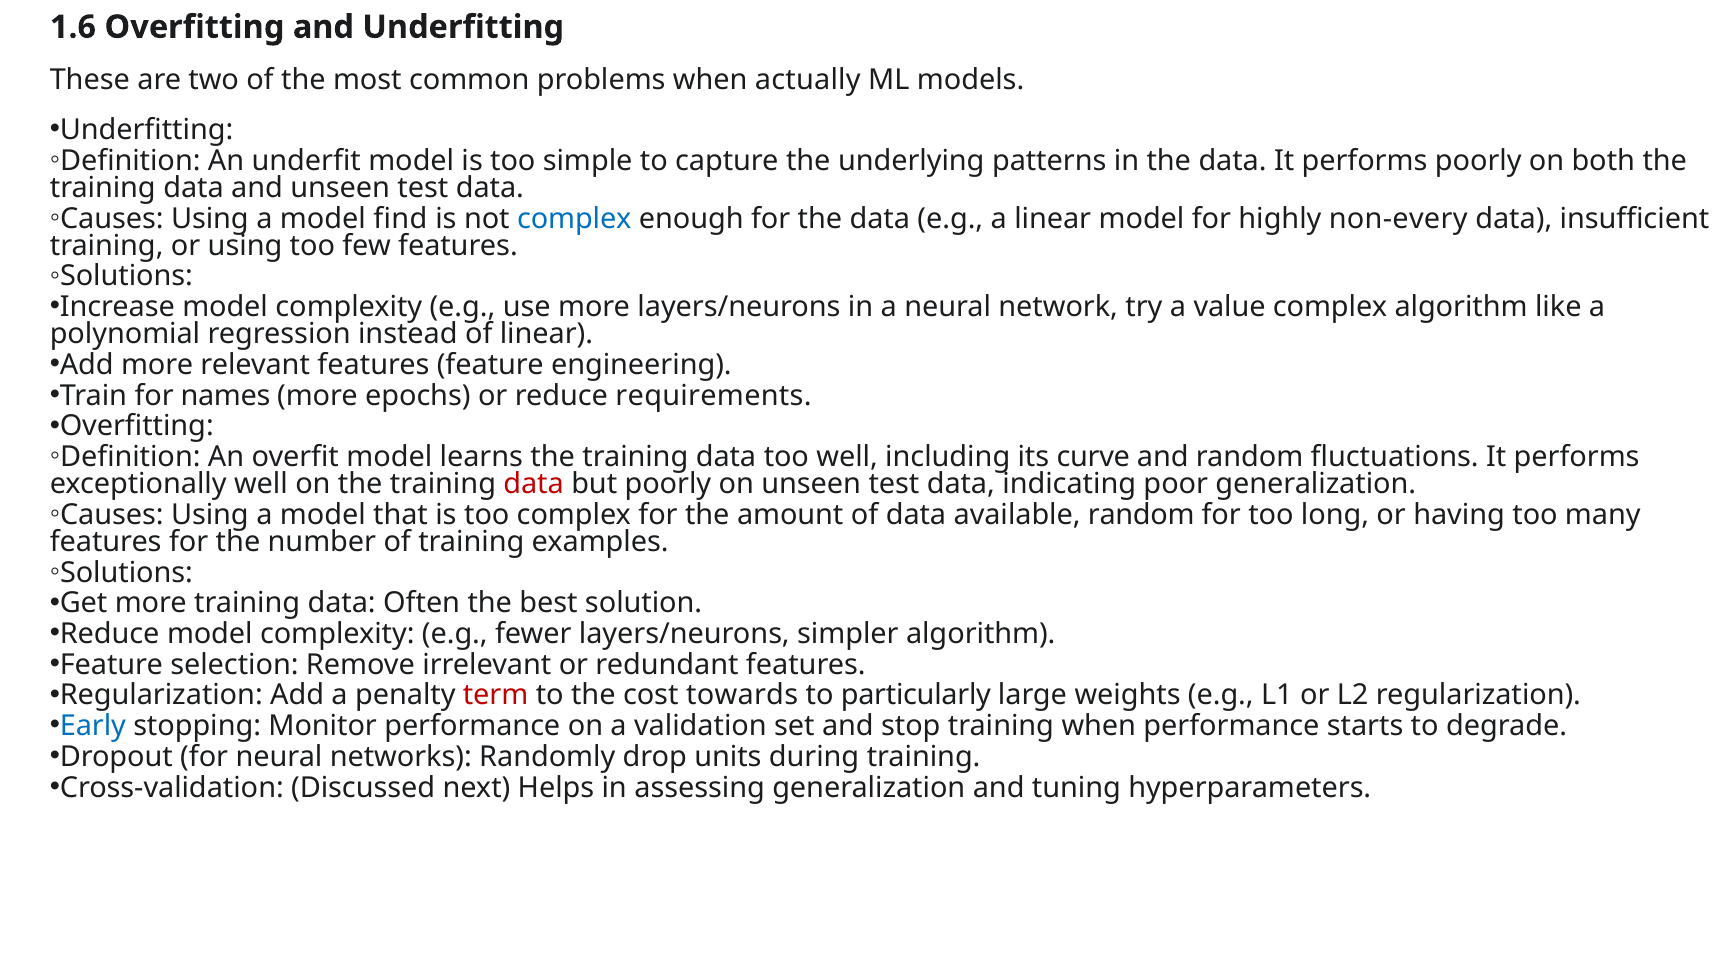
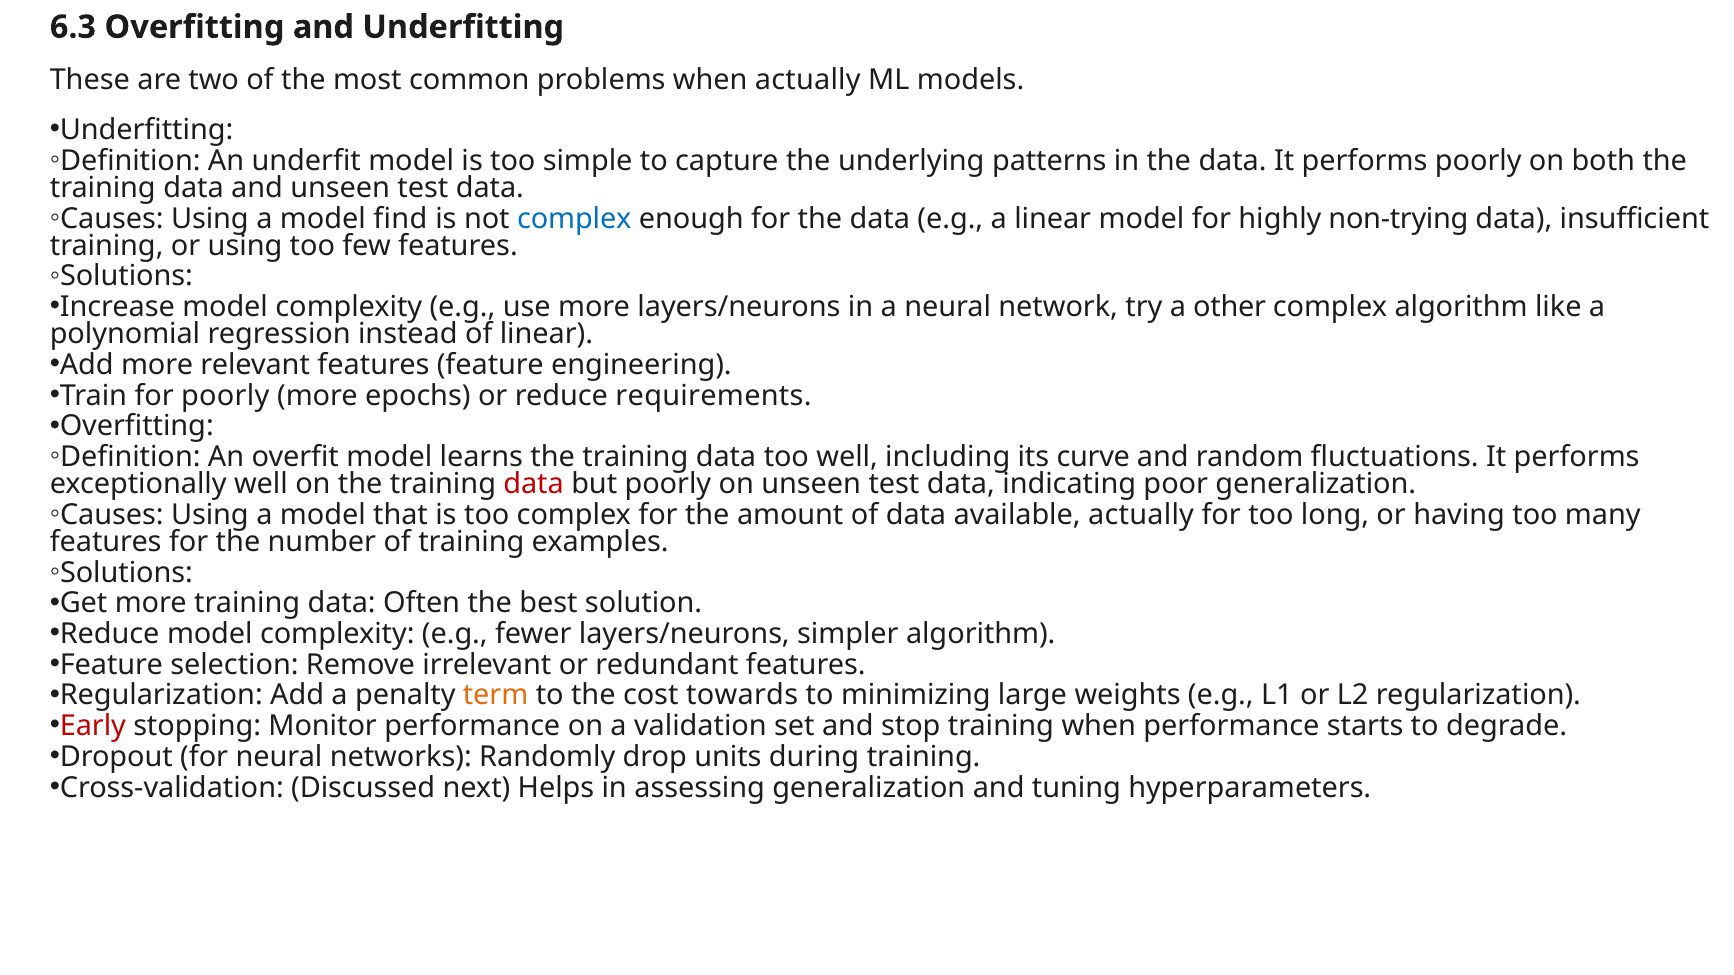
1.6: 1.6 -> 6.3 (73, 27)
non-every: non-every -> non-trying (1398, 219)
value: value -> other (1230, 307)
for names: names -> poorly (225, 396)
available random: random -> actually (1141, 515)
term colour: red -> orange (496, 696)
particularly: particularly -> minimizing (916, 696)
Early colour: blue -> red (93, 726)
